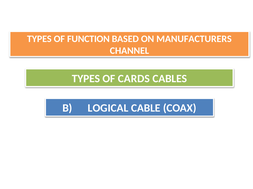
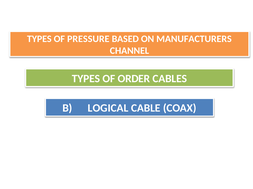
FUNCTION: FUNCTION -> PRESSURE (88, 39)
CARDS: CARDS -> ORDER (134, 79)
